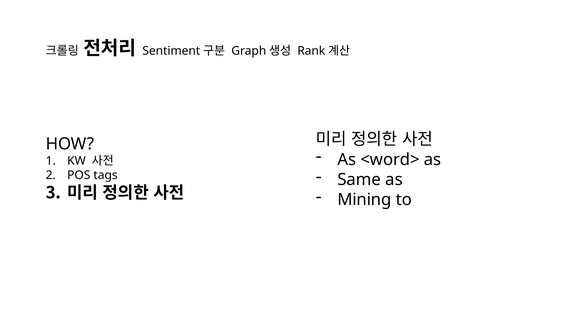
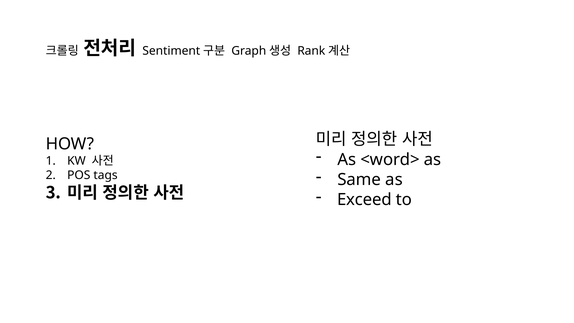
Mining: Mining -> Exceed (364, 200)
